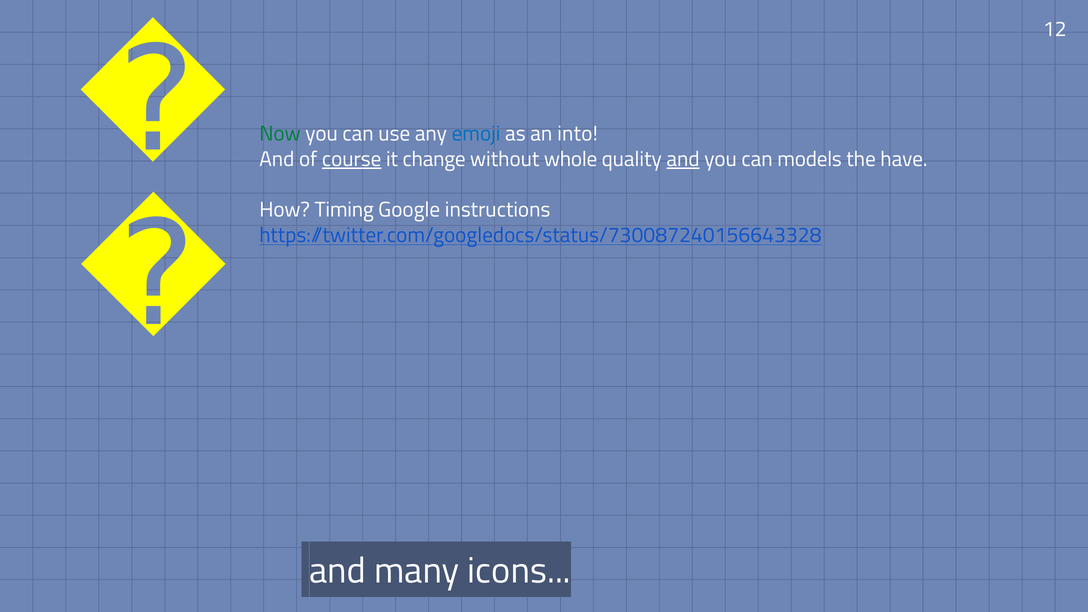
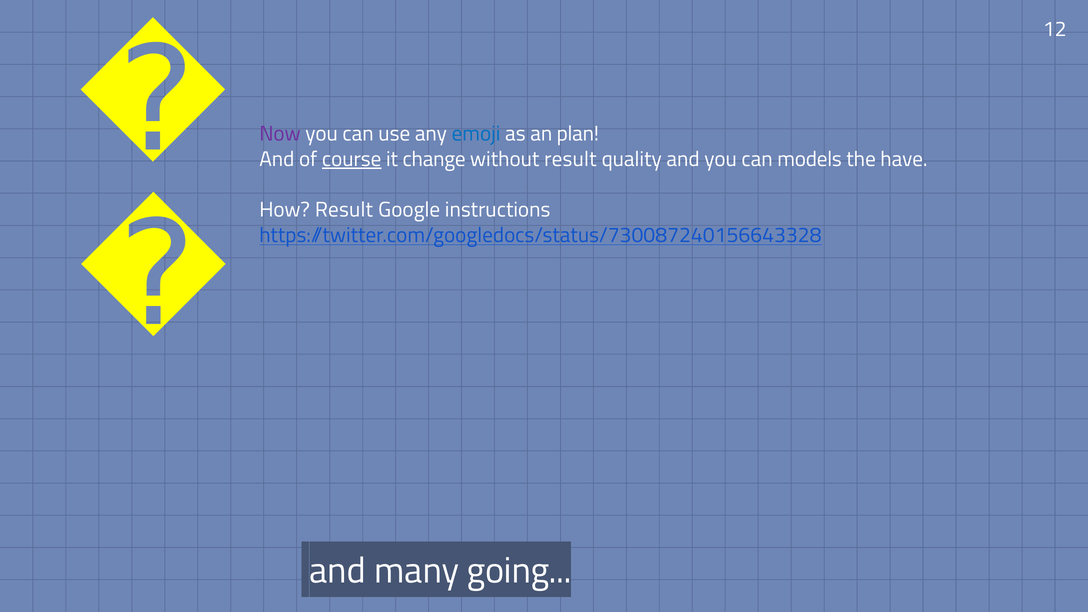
Now colour: green -> purple (280, 134)
into: into -> plan (578, 134)
without whole: whole -> result (570, 159)
and underline: present -> none (683, 159)
How Timing: Timing -> Result (344, 210)
icons: icons -> going (519, 571)
